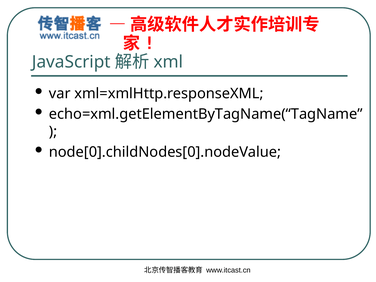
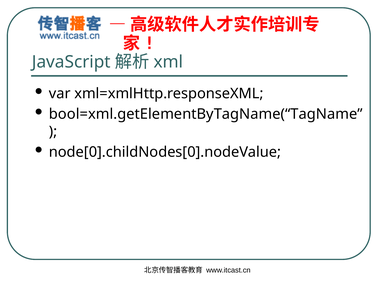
echo=xml.getElementByTagName(“TagName: echo=xml.getElementByTagName(“TagName -> bool=xml.getElementByTagName(“TagName (206, 114)
